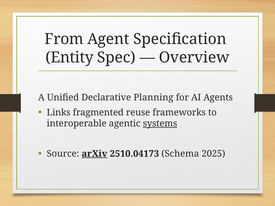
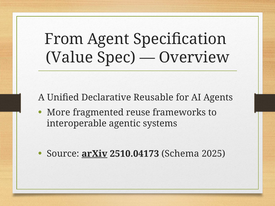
Entity: Entity -> Value (69, 57)
Planning: Planning -> Reusable (153, 98)
Links: Links -> More (59, 113)
systems underline: present -> none (160, 124)
